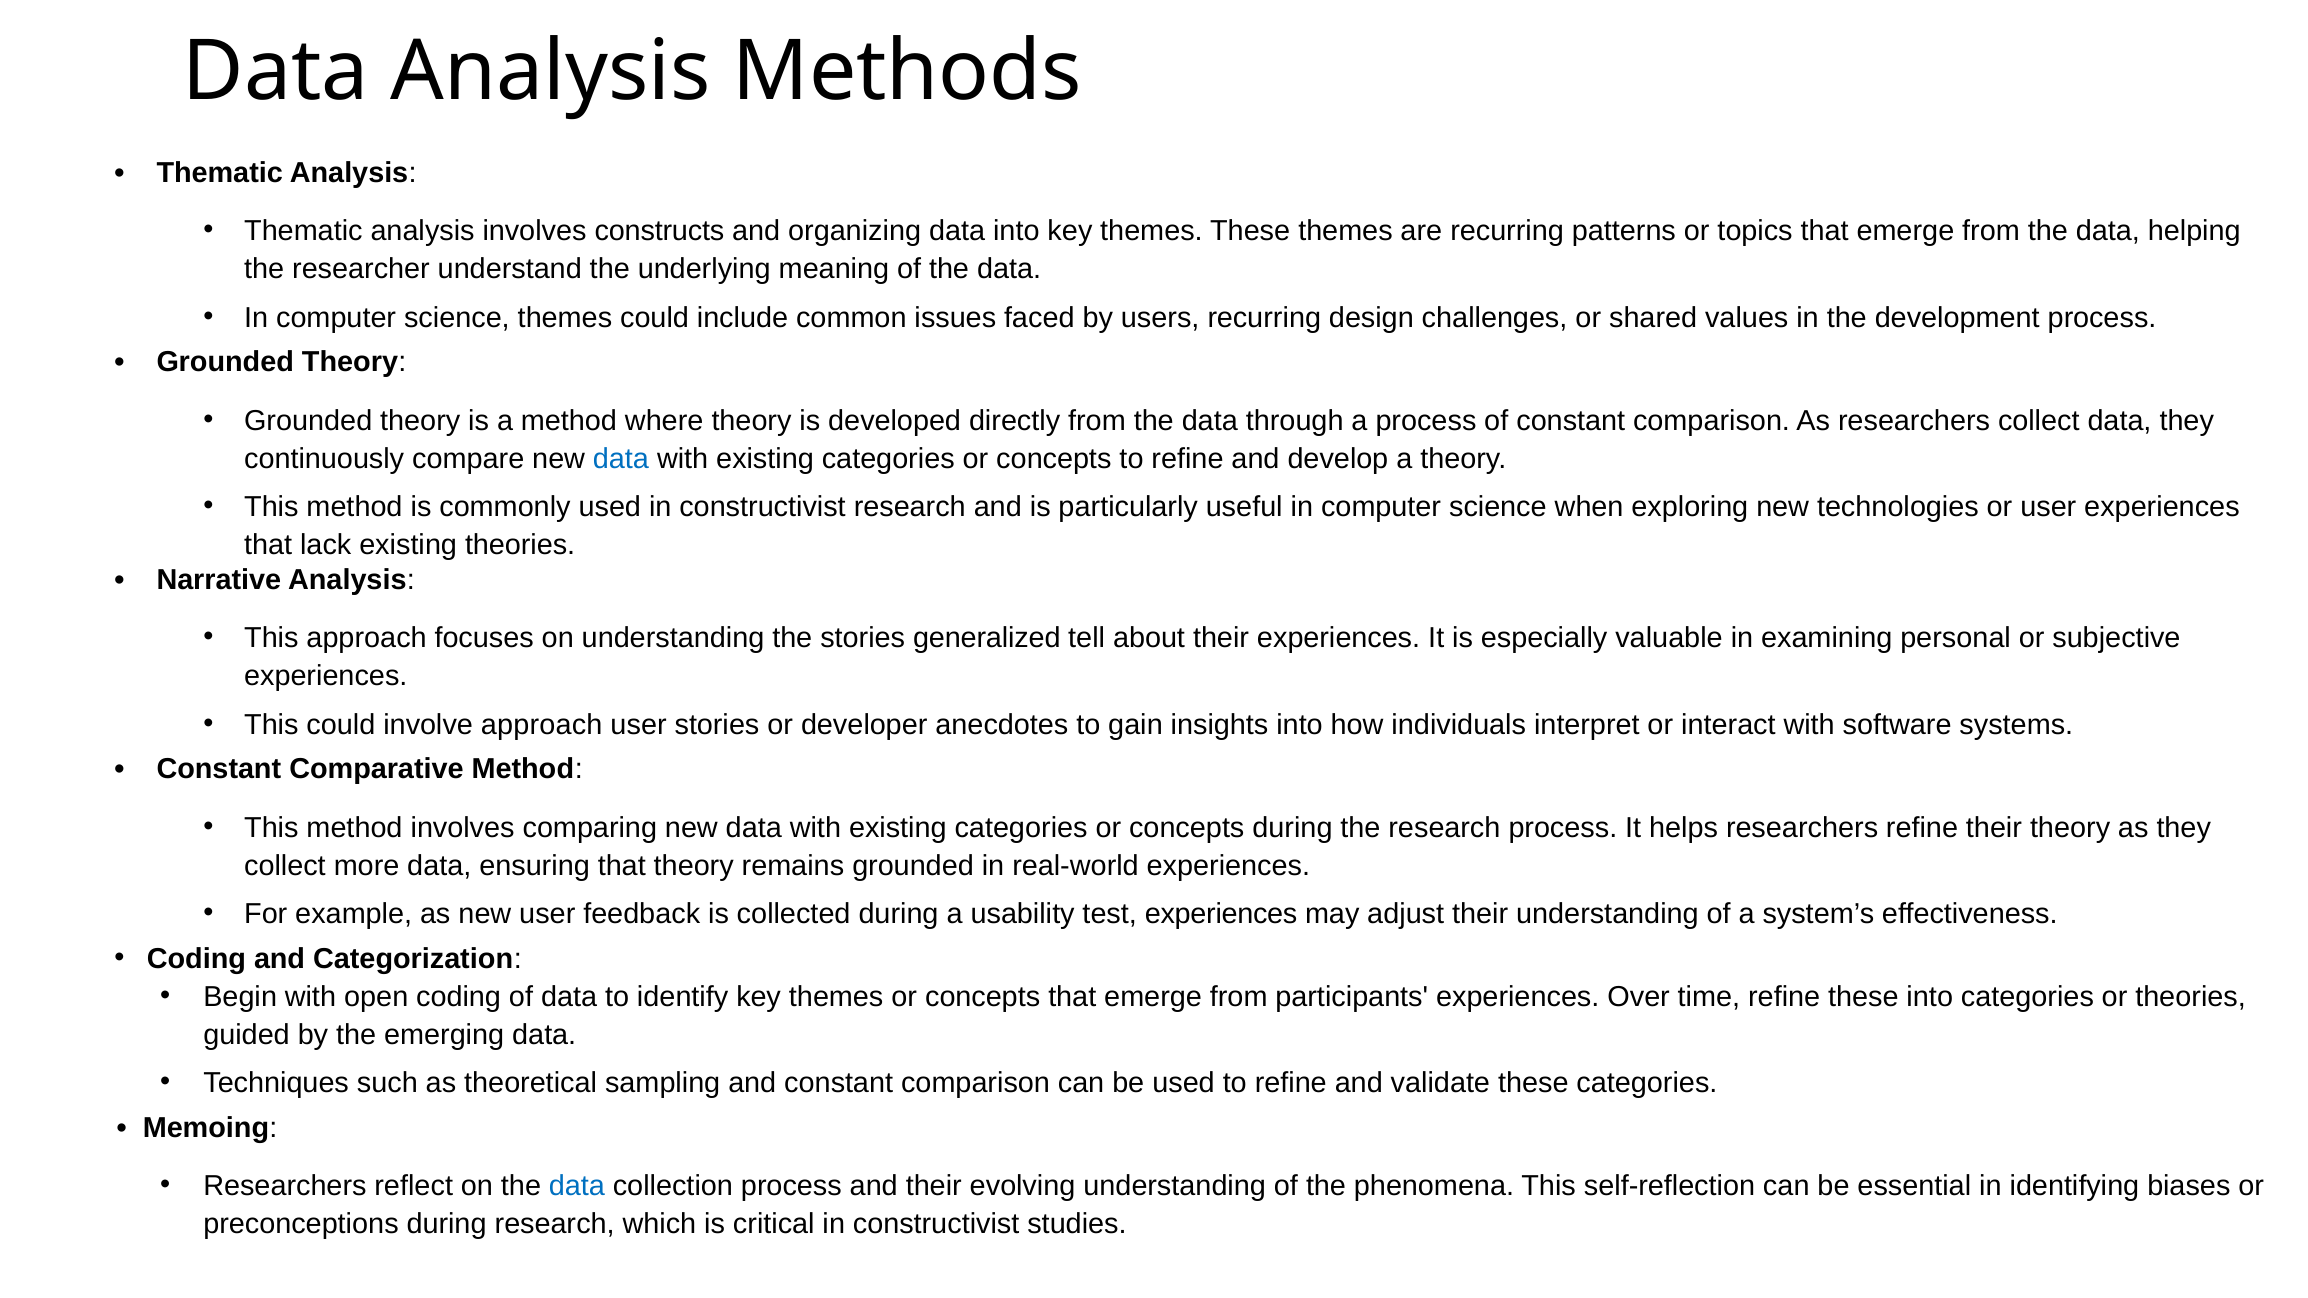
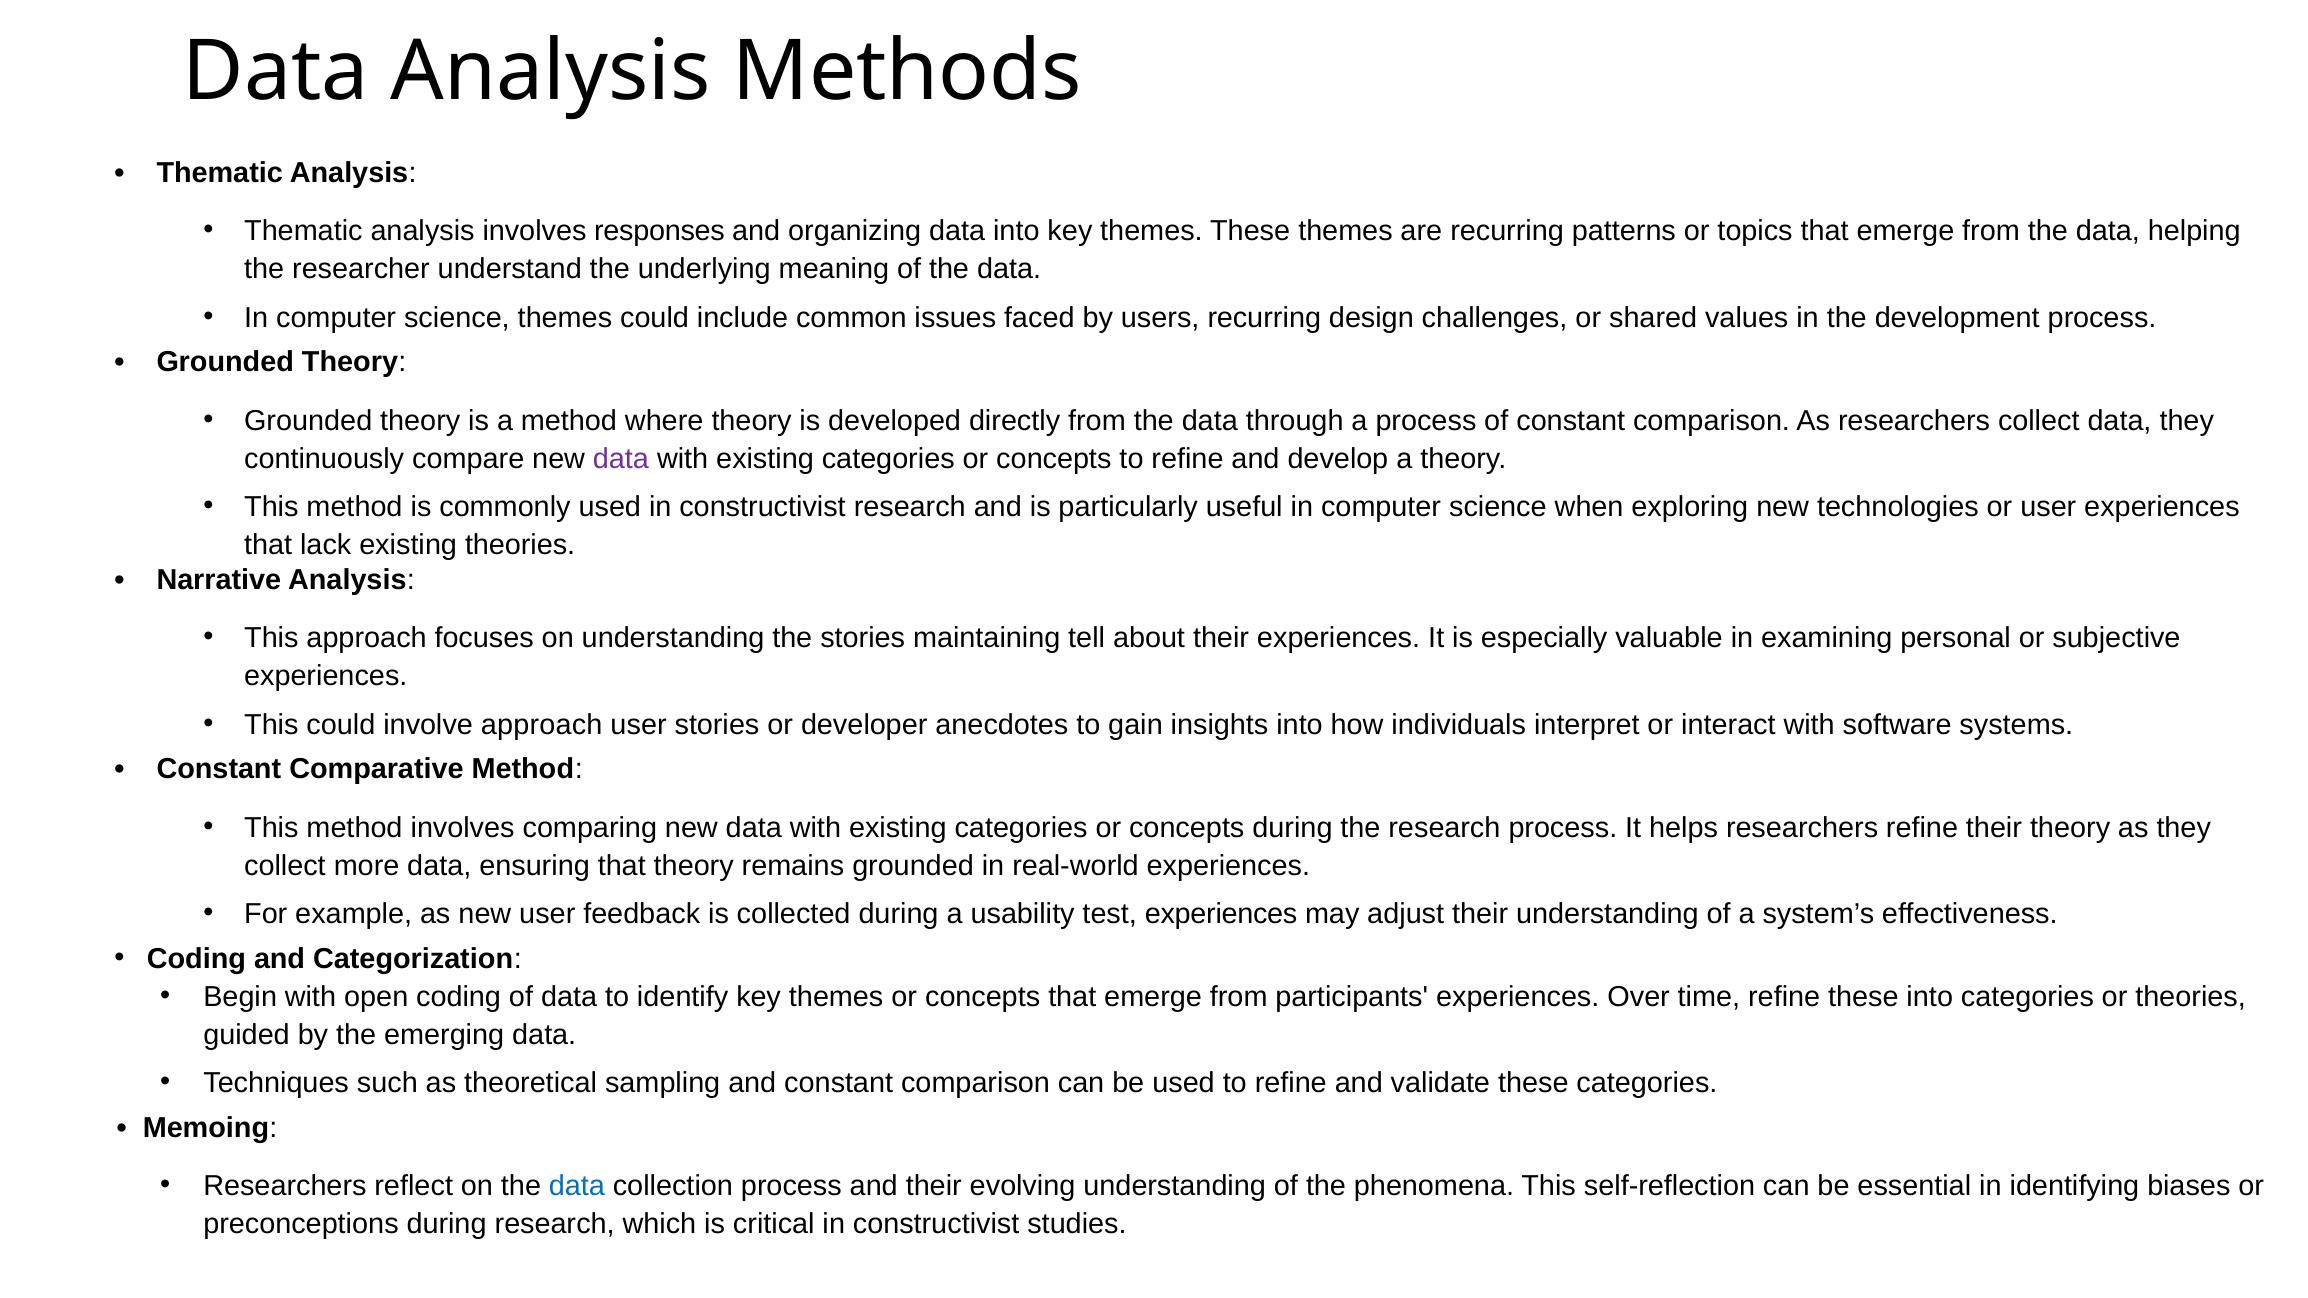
constructs: constructs -> responses (660, 231)
data colour: blue -> purple (621, 459)
generalized: generalized -> maintaining (987, 638)
